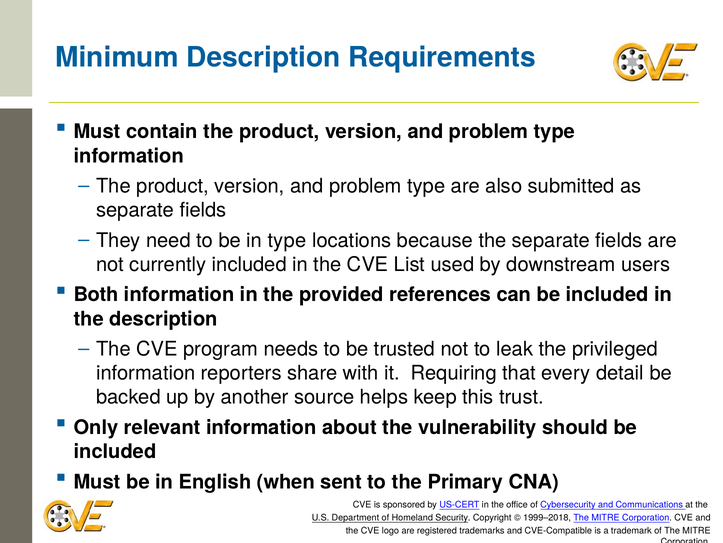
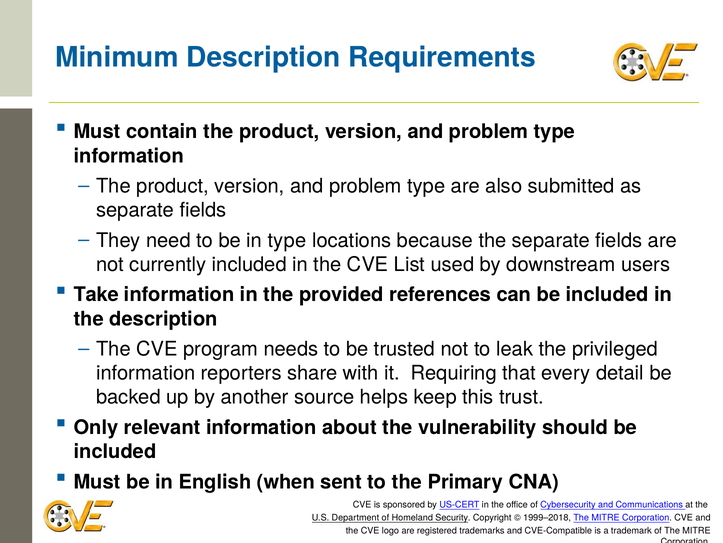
Both: Both -> Take (96, 294)
